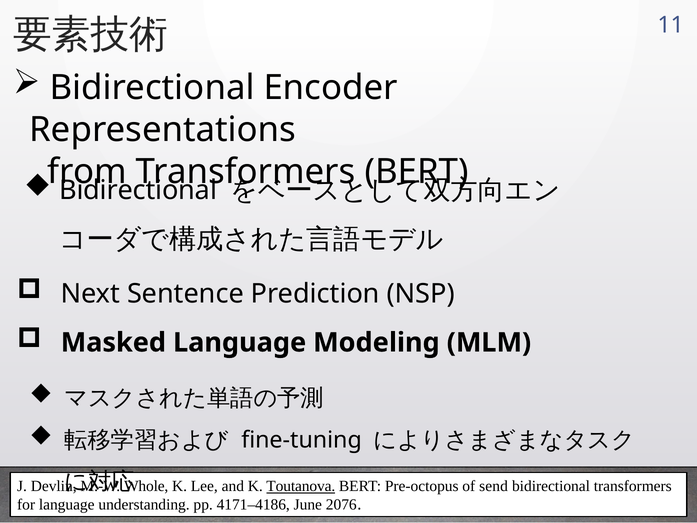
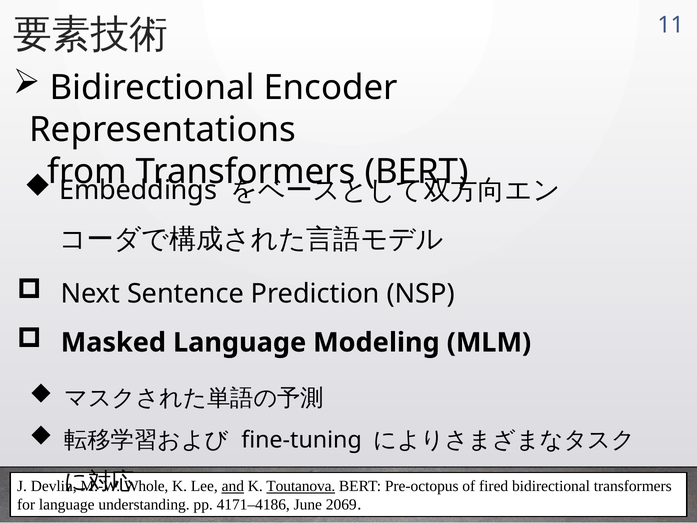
Bidirectional: Bidirectional -> Embeddings (138, 190)
and underline: none -> present (233, 486)
send: send -> fired (494, 486)
2076: 2076 -> 2069 (341, 505)
